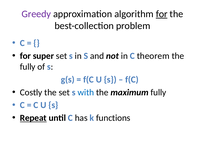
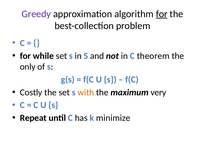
super: super -> while (43, 56)
fully: fully -> only (28, 67)
with colour: blue -> orange (86, 92)
maximum fully: fully -> very (158, 92)
Repeat underline: present -> none (33, 118)
functions: functions -> minimize (113, 118)
